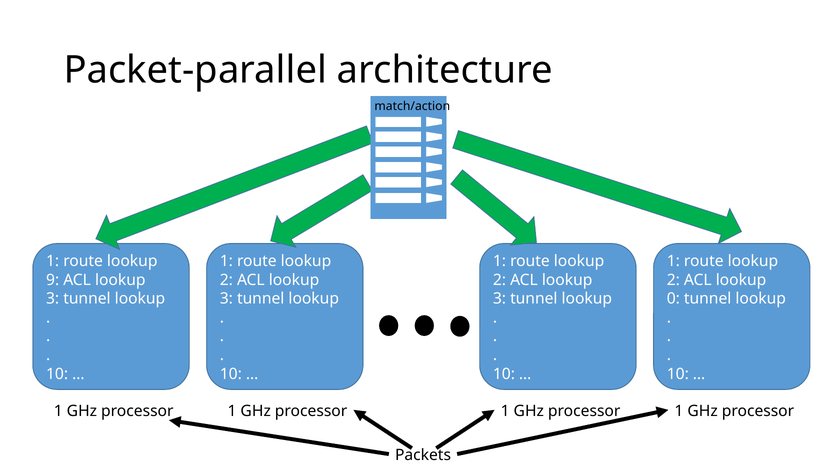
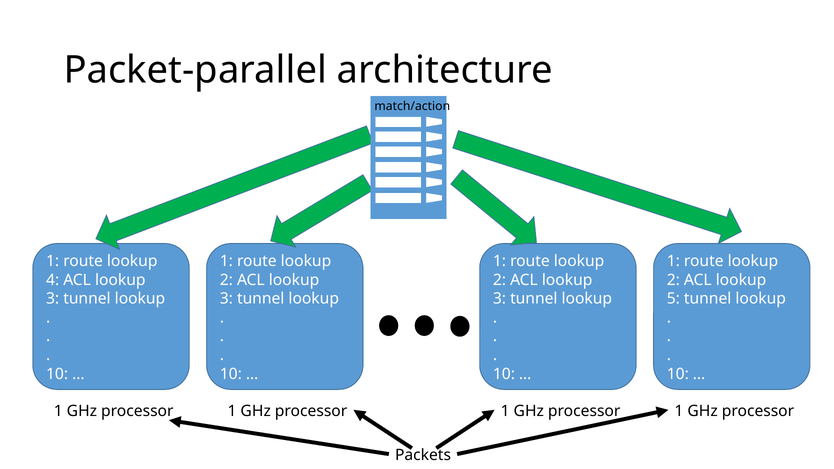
9: 9 -> 4 (53, 280)
0: 0 -> 5 (673, 299)
